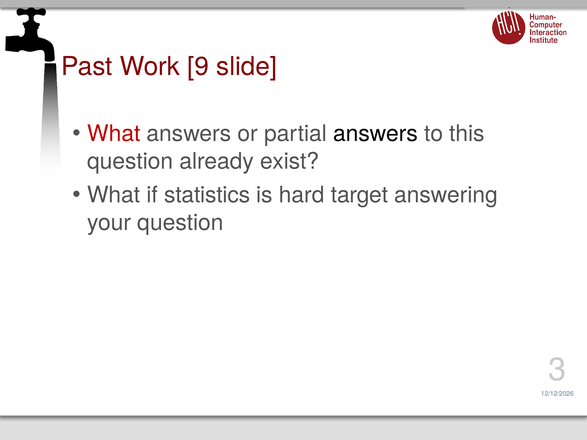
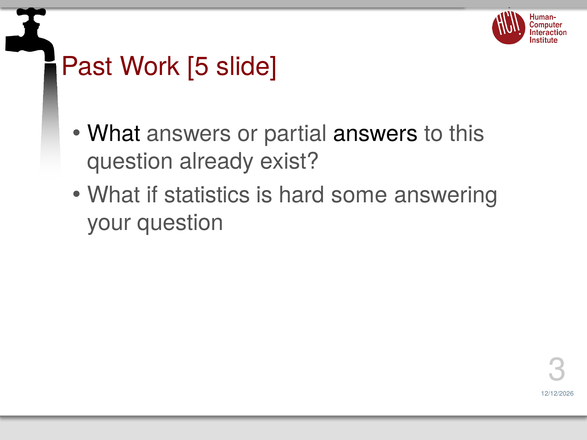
9: 9 -> 5 (198, 67)
What colour: red -> black (114, 134)
target: target -> some (359, 195)
